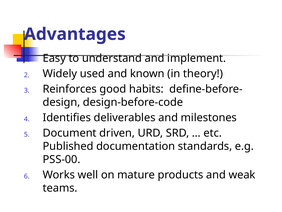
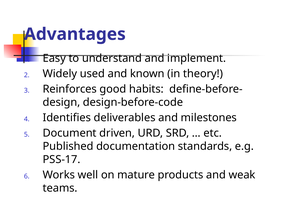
PSS-00: PSS-00 -> PSS-17 (62, 159)
